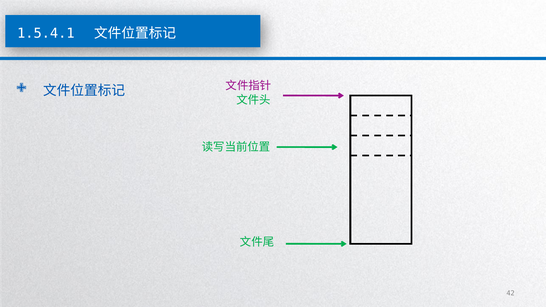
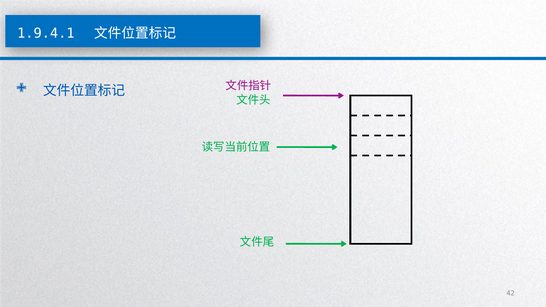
1.5.4.1: 1.5.4.1 -> 1.9.4.1 (46, 33)
